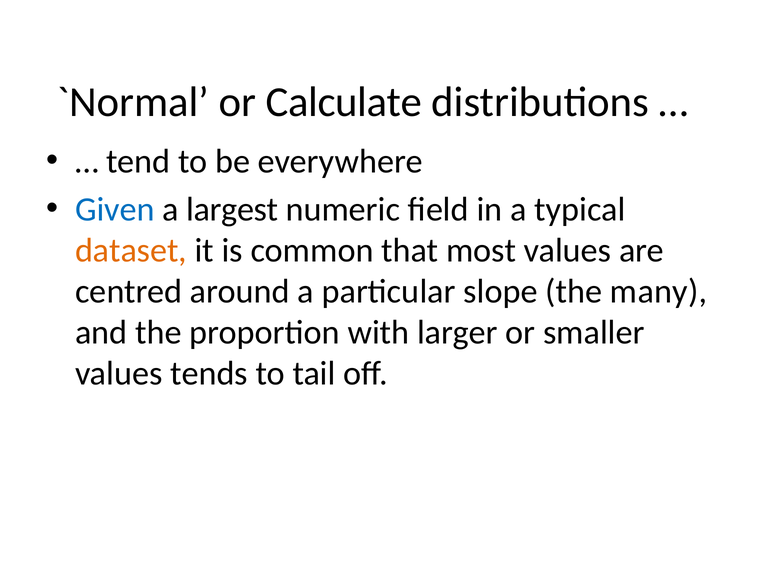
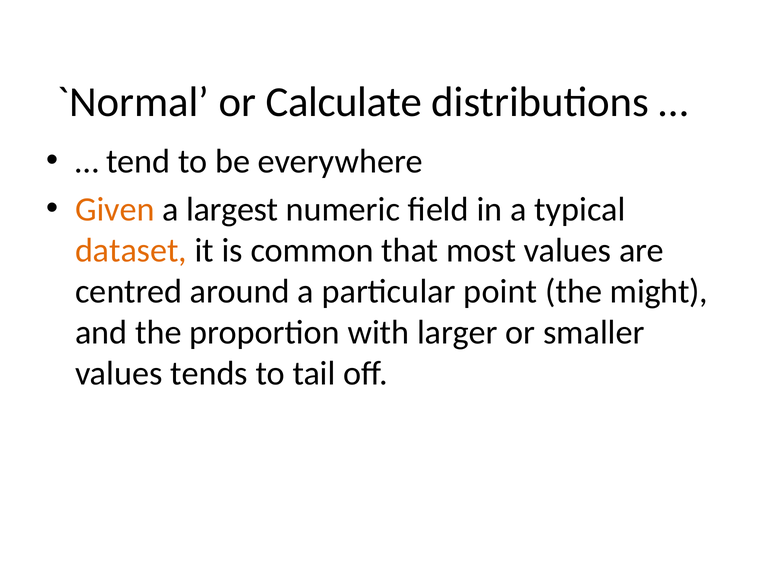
Given colour: blue -> orange (115, 209)
slope: slope -> point (500, 292)
many: many -> might (659, 292)
